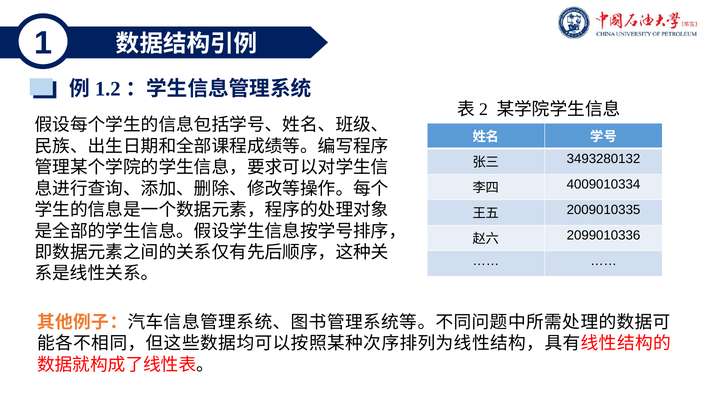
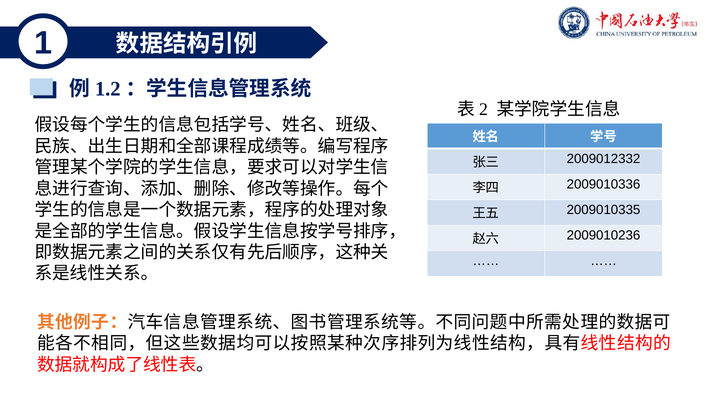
3493280132: 3493280132 -> 2009012332 (604, 159)
4009010334: 4009010334 -> 2009010336 (604, 184)
2099010336: 2099010336 -> 2009010236 (604, 236)
